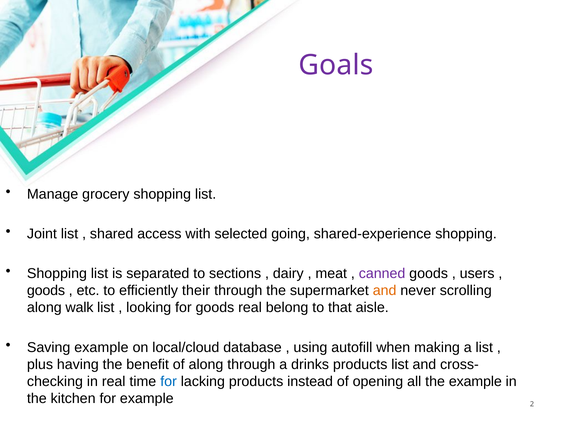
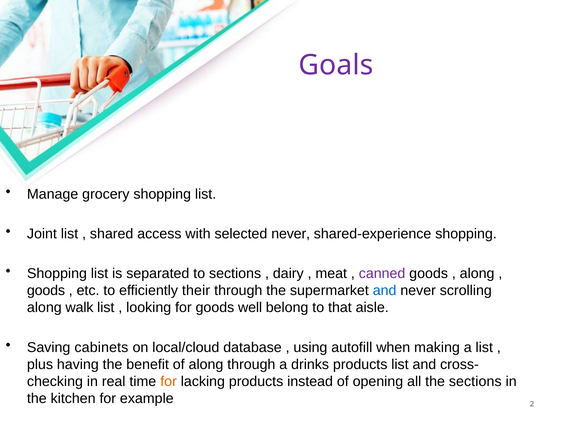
selected going: going -> never (291, 234)
users: users -> along (477, 274)
and colour: orange -> blue (385, 291)
goods real: real -> well (250, 308)
Saving example: example -> cabinets (101, 347)
for colour: blue -> orange (169, 381)
the example: example -> sections (475, 381)
